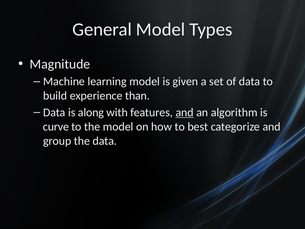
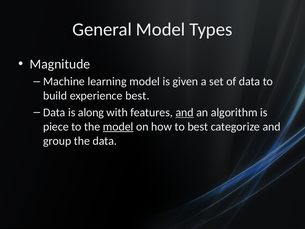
experience than: than -> best (137, 96)
curve: curve -> piece (56, 126)
model underline: none -> present (118, 126)
